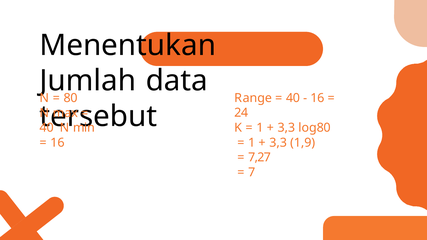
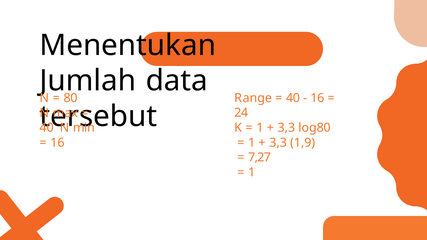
7: 7 -> 1 (252, 172)
